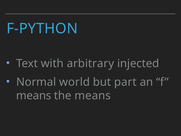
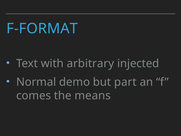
F-PYTHON: F-PYTHON -> F-FORMAT (42, 28)
world: world -> demo (75, 82)
means: means -> comes (34, 95)
